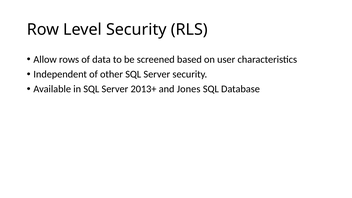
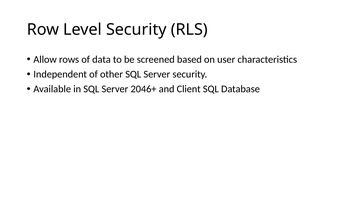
2013+: 2013+ -> 2046+ (144, 89)
Jones: Jones -> Client (189, 89)
